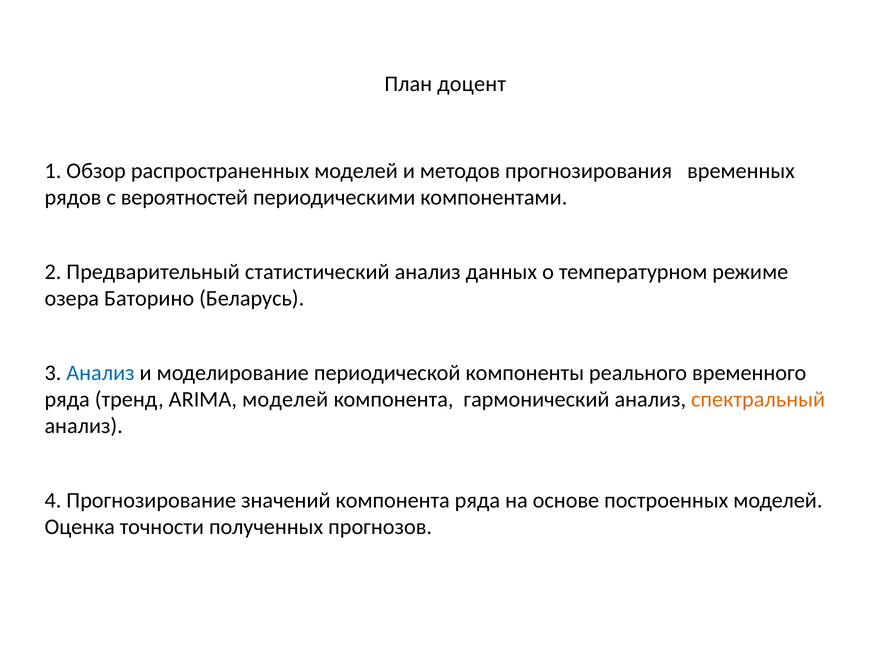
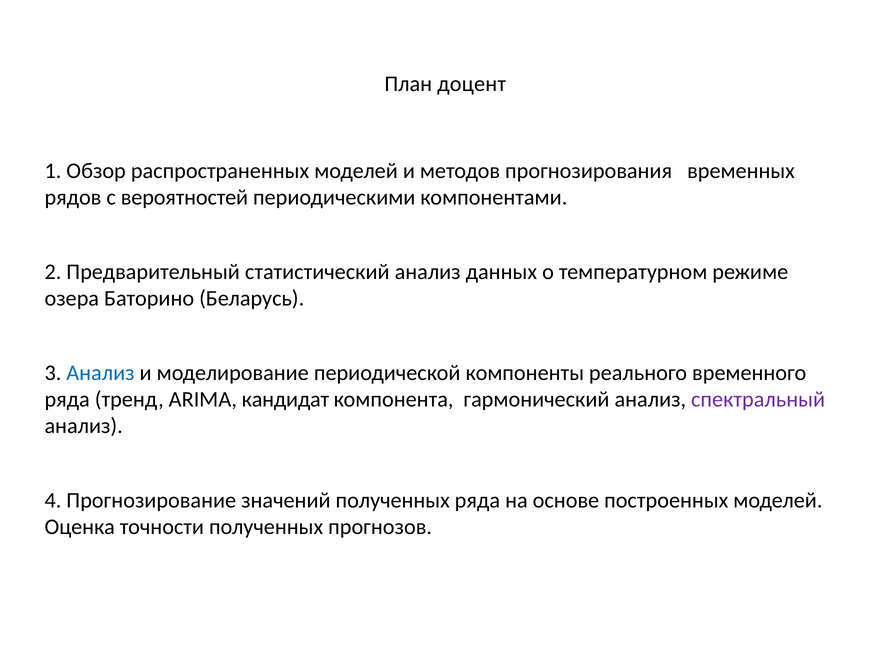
ARIMA моделей: моделей -> кандидат (285, 400)
спектральный colour: orange -> purple (758, 400)
значений компонента: компонента -> полученных (393, 501)
